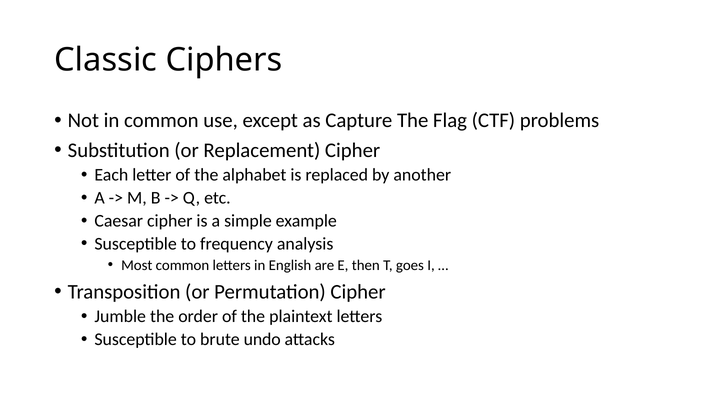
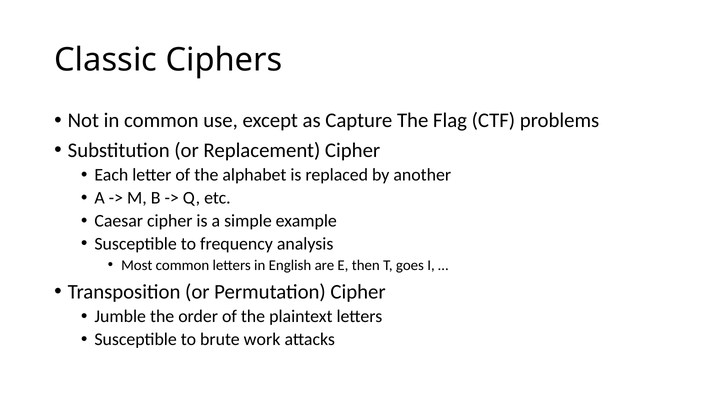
undo: undo -> work (262, 339)
